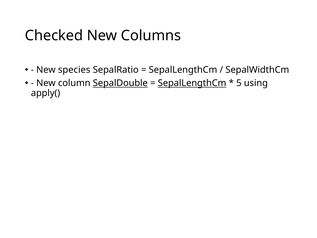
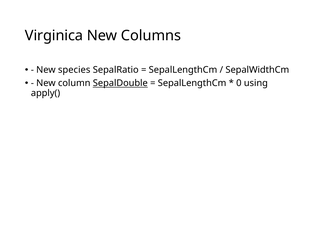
Checked: Checked -> Virginica (54, 36)
SepalLengthCm underline: present -> none (192, 83)
5: 5 -> 0 (239, 83)
